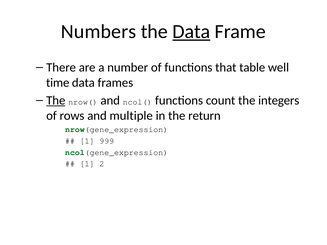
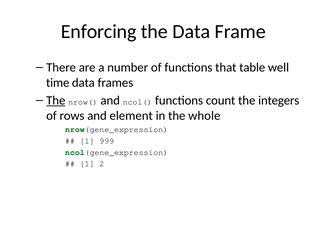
Numbers: Numbers -> Enforcing (99, 32)
Data underline: present -> none (191, 32)
multiple: multiple -> element (131, 116)
return: return -> whole (204, 116)
